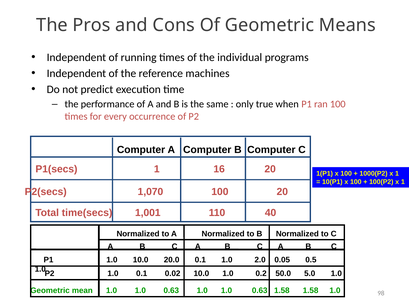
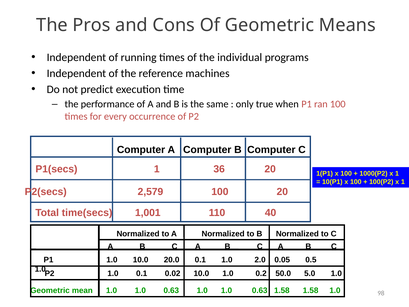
16: 16 -> 36 (219, 169)
1,070: 1,070 -> 2,579 (150, 192)
